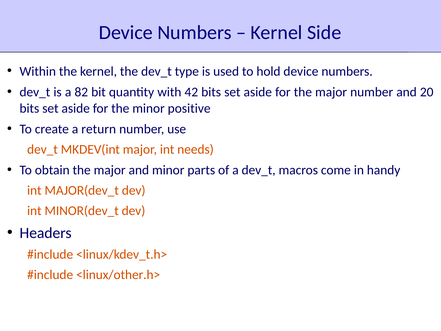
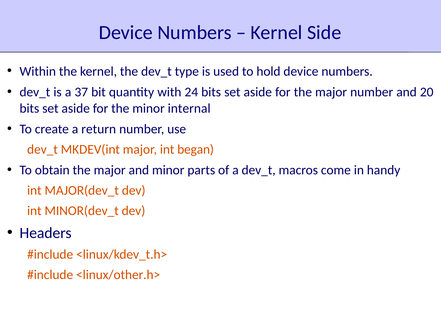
82: 82 -> 37 (81, 92)
42: 42 -> 24 (191, 92)
positive: positive -> internal (189, 108)
needs: needs -> began (196, 149)
